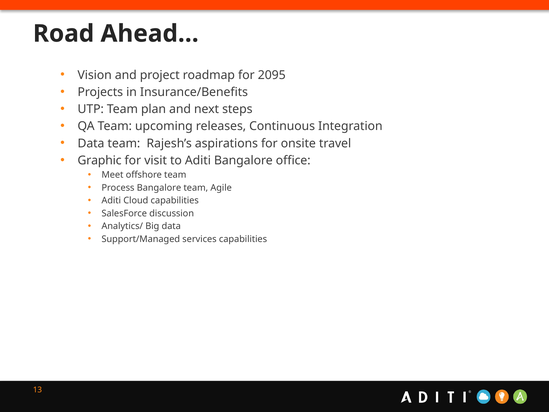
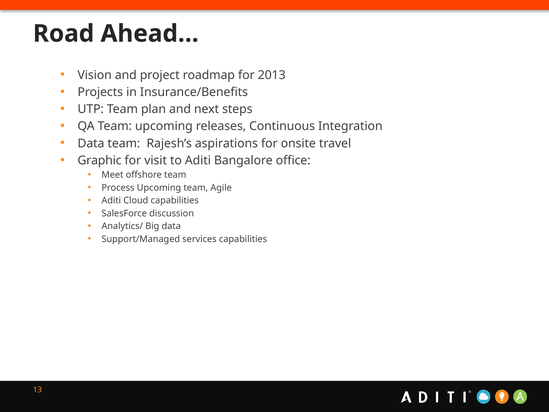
2095: 2095 -> 2013 (272, 75)
Process Bangalore: Bangalore -> Upcoming (159, 188)
